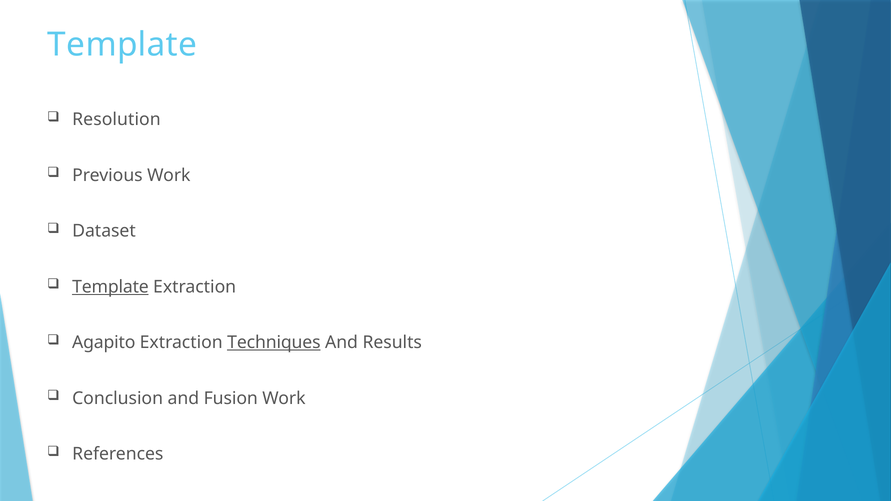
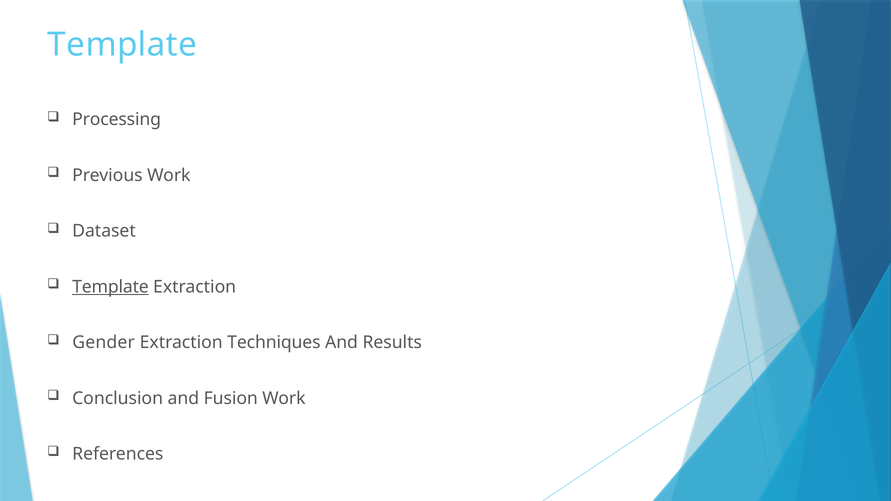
Resolution: Resolution -> Processing (117, 119)
Agapito: Agapito -> Gender (104, 343)
Techniques underline: present -> none (274, 343)
